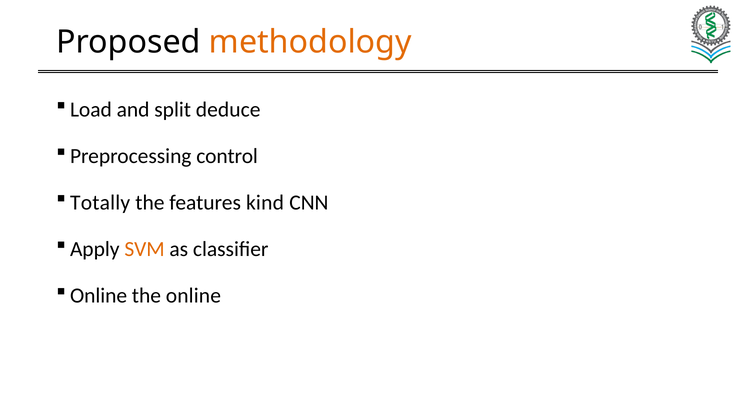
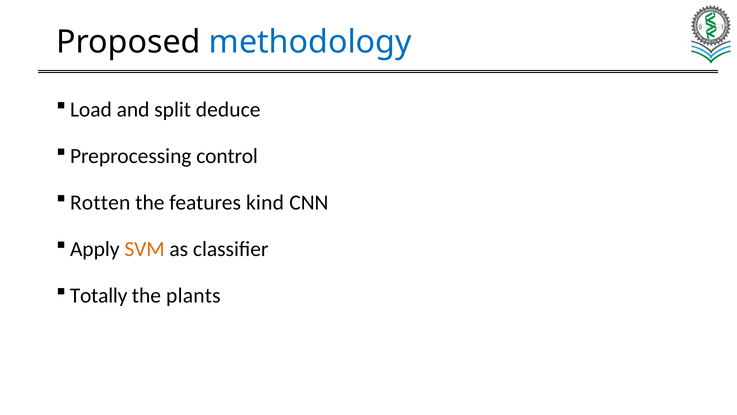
methodology colour: orange -> blue (310, 42)
Totally: Totally -> Rotten (100, 202)
Online: Online -> Totally (99, 295)
the online: online -> plants (193, 295)
